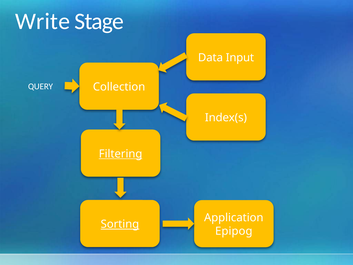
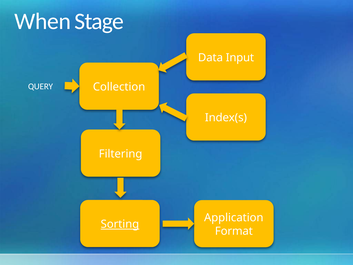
Write: Write -> When (43, 21)
Filtering underline: present -> none (121, 154)
Epipog: Epipog -> Format (234, 231)
